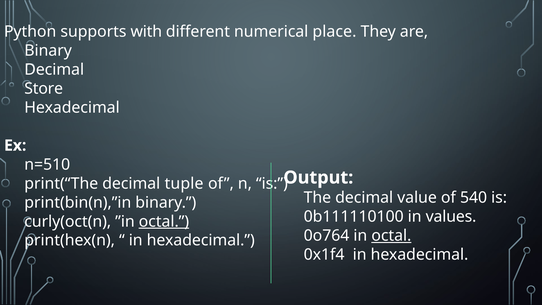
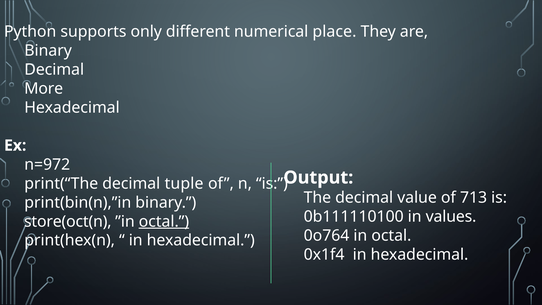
with: with -> only (146, 32)
Store: Store -> More (44, 89)
n=510: n=510 -> n=972 (47, 164)
540: 540 -> 713 (474, 198)
curly(oct(n: curly(oct(n -> store(oct(n (68, 221)
octal underline: present -> none (391, 236)
